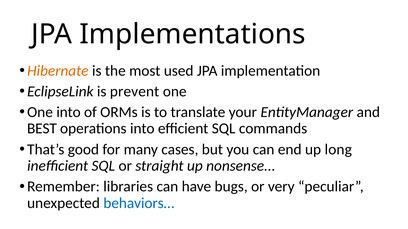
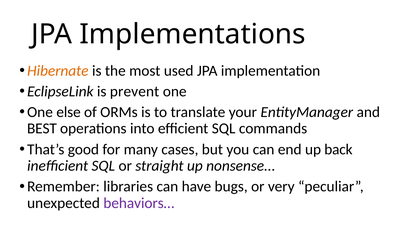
One into: into -> else (69, 112)
long: long -> back (338, 150)
behaviors… colour: blue -> purple (139, 203)
